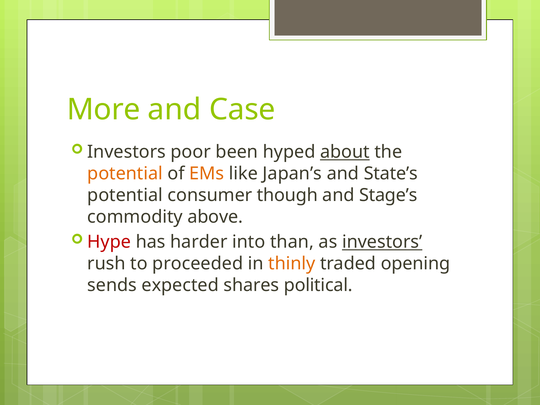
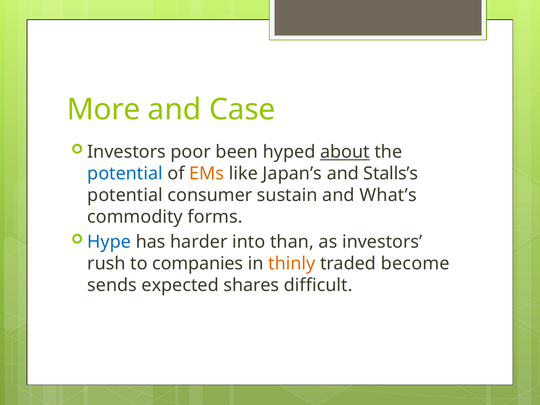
potential colour: orange -> blue (125, 174)
State’s: State’s -> Stalls’s (391, 174)
though: though -> sustain (287, 195)
Stage’s: Stage’s -> What’s (388, 195)
above: above -> forms (215, 217)
Hype colour: red -> blue (109, 242)
investors underline: present -> none (382, 242)
proceeded: proceeded -> companies (198, 264)
opening: opening -> become (415, 264)
political: political -> difficult (318, 285)
